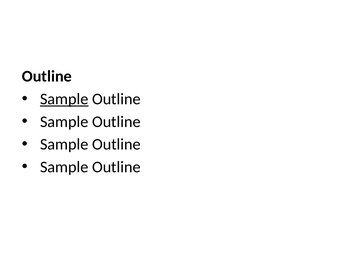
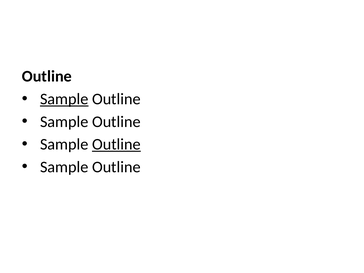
Outline underline: none -> present (116, 144)
